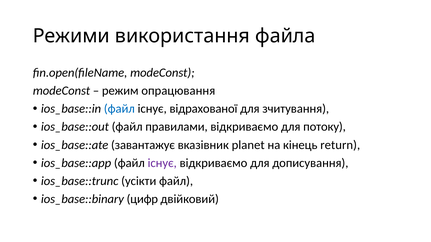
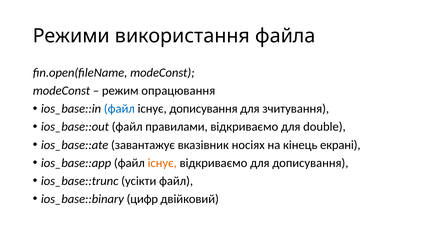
існує відрахованої: відрахованої -> дописування (204, 109)
потоку: потоку -> double (324, 127)
planet: planet -> носіях (248, 145)
return: return -> екрані (340, 145)
існує colour: purple -> orange (162, 163)
